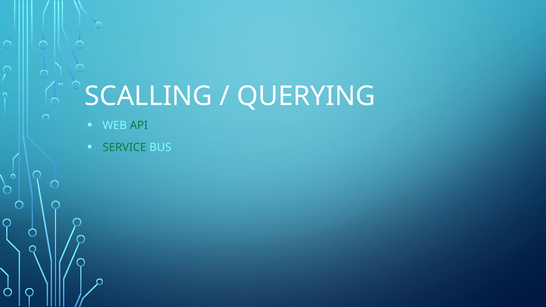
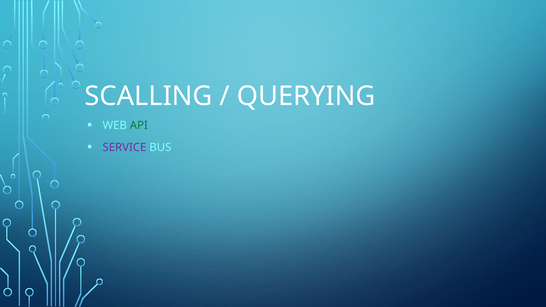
SERVICE colour: green -> purple (124, 148)
